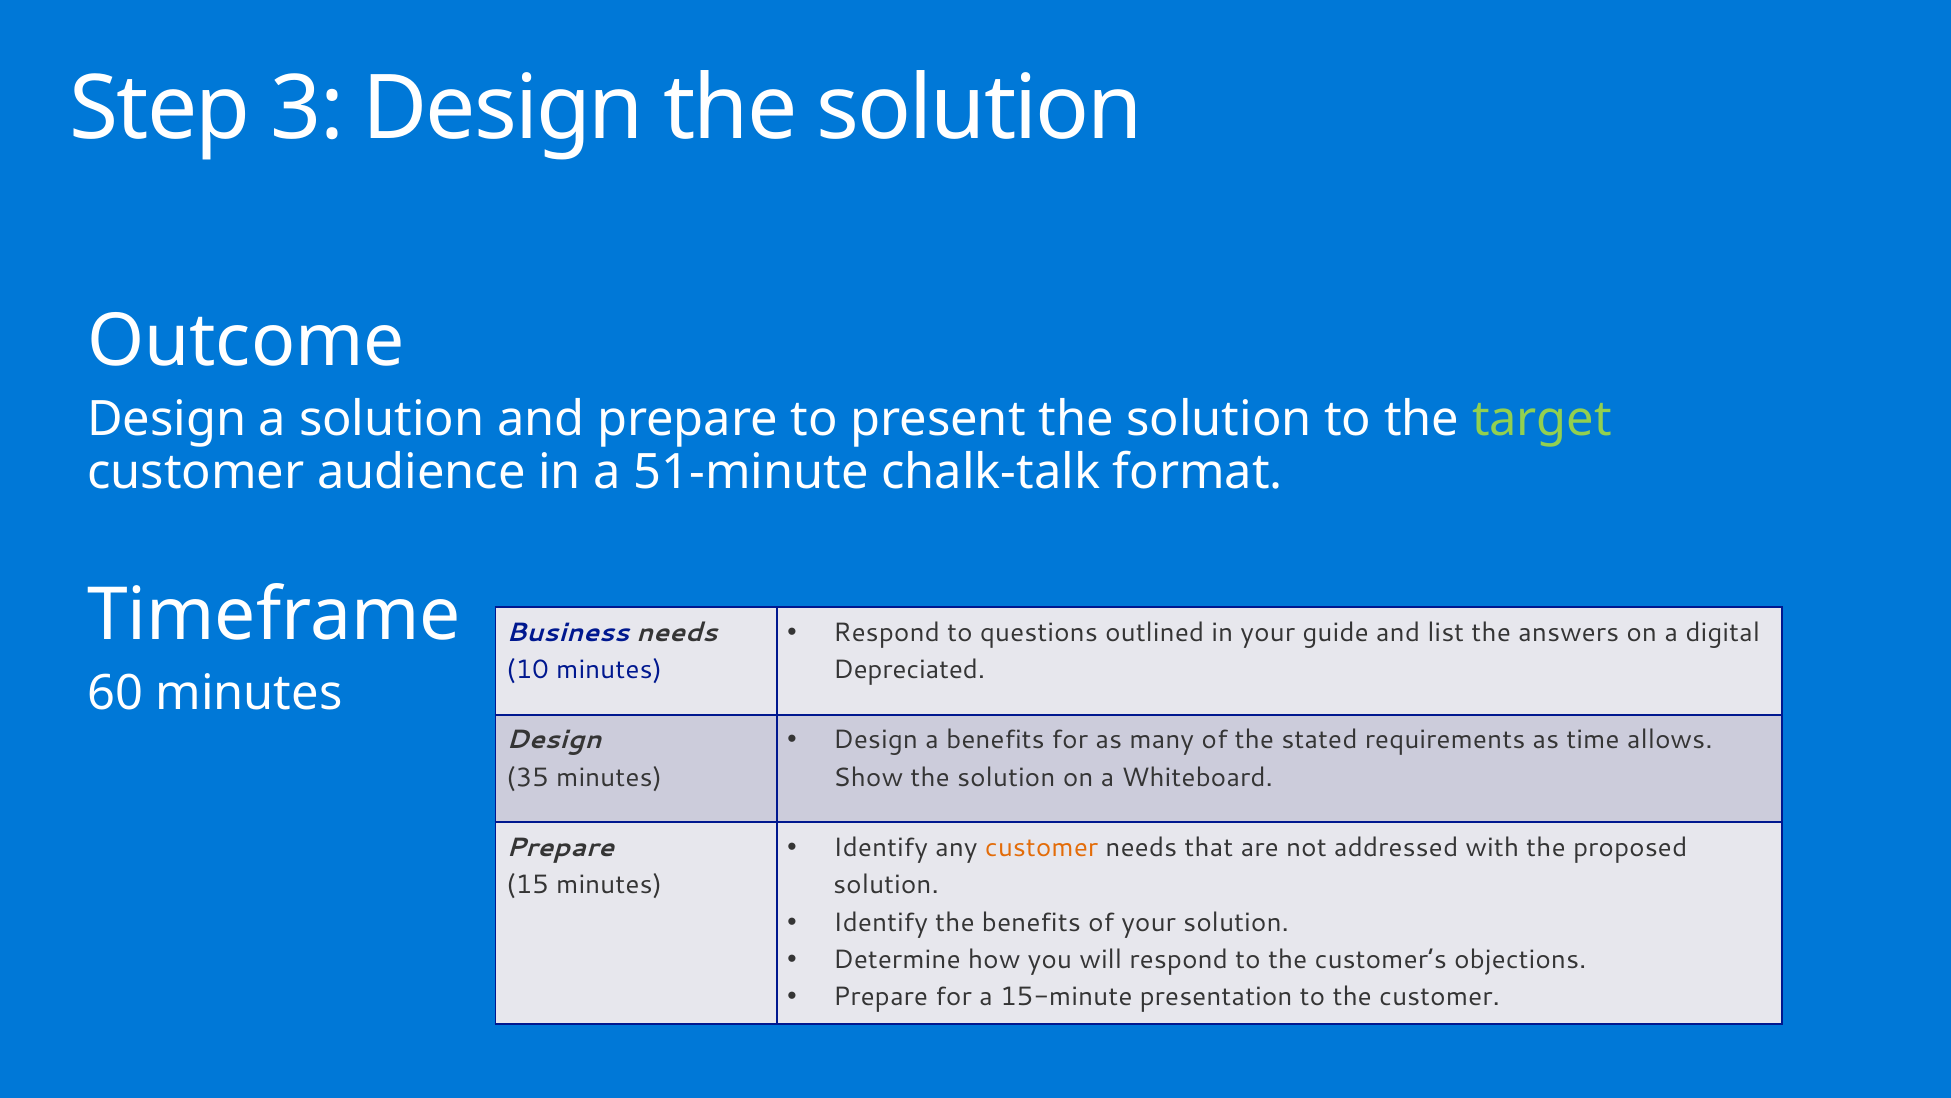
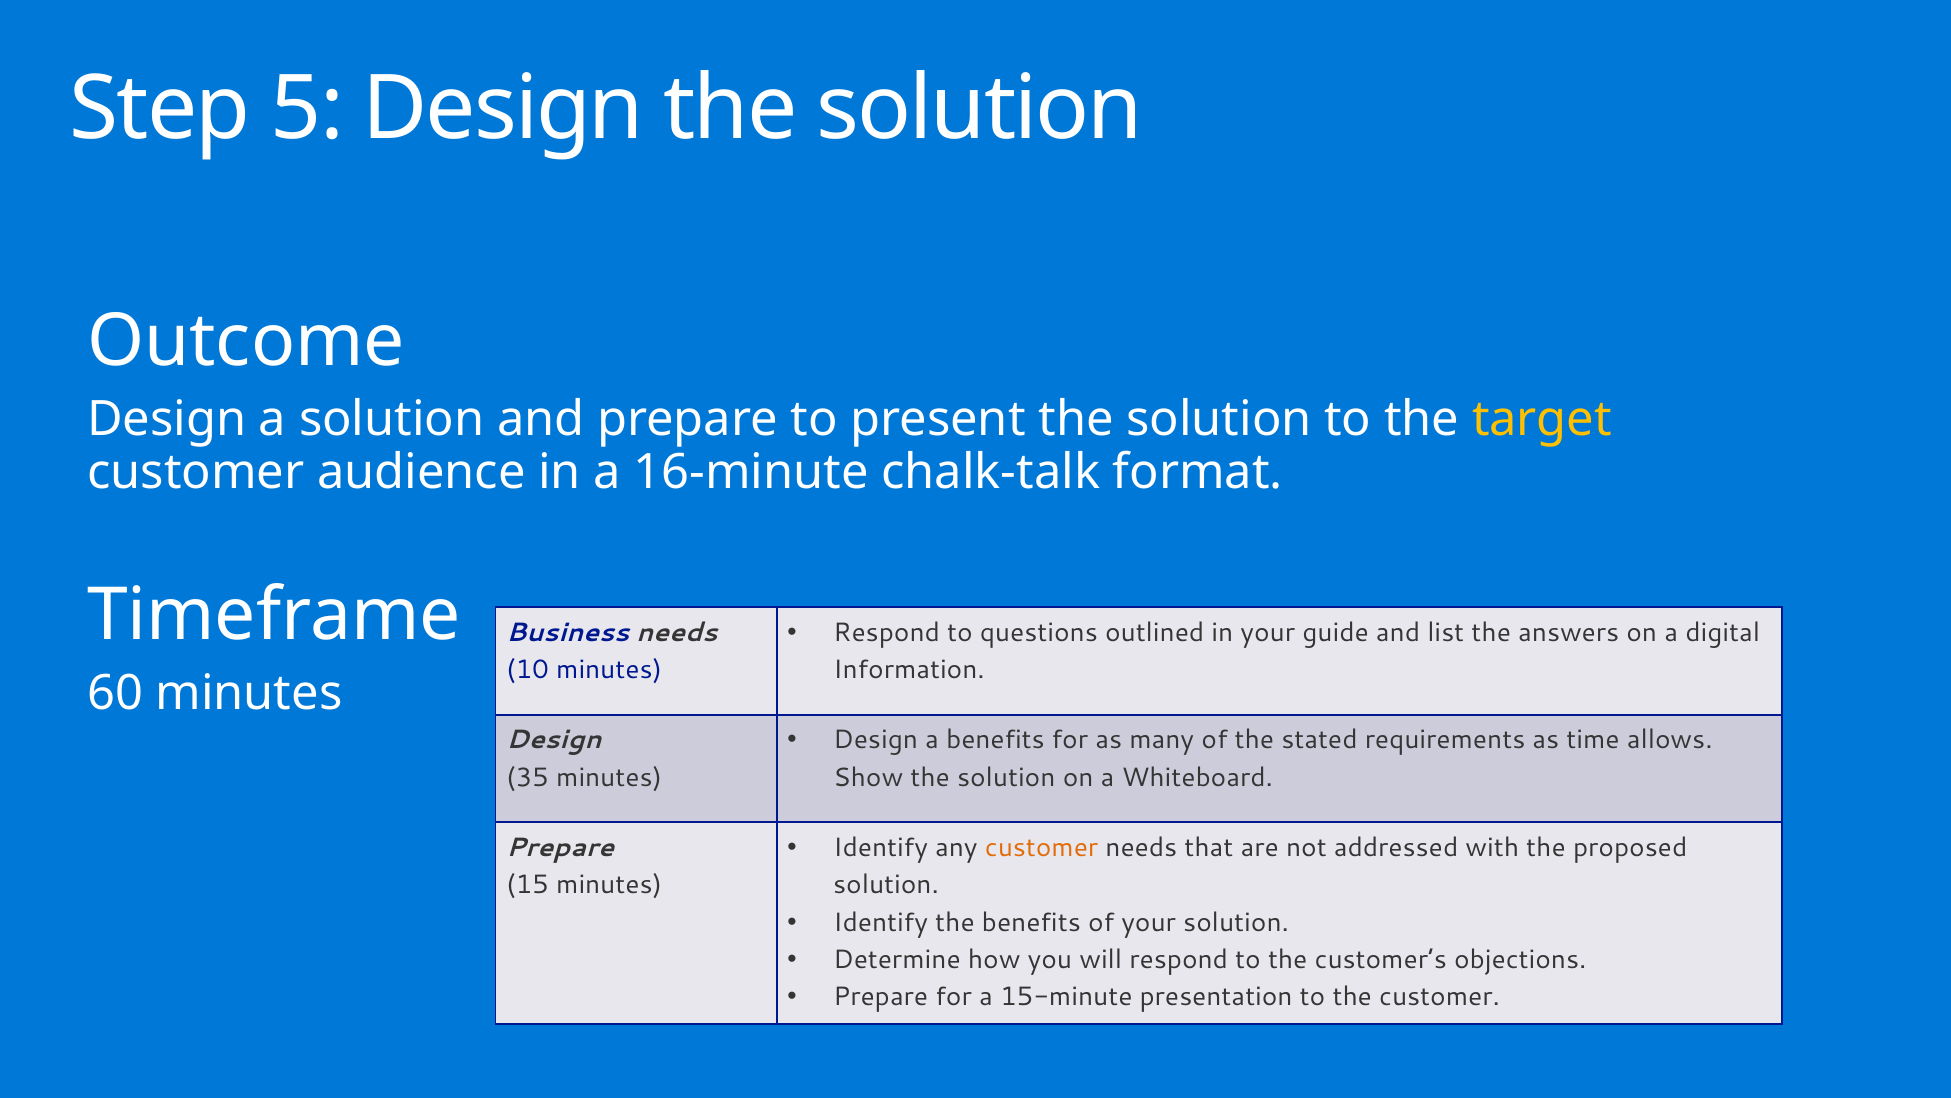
3: 3 -> 5 (307, 109)
target colour: light green -> yellow (1542, 419)
51-minute: 51-minute -> 16-minute (751, 472)
Depreciated: Depreciated -> Information (909, 670)
